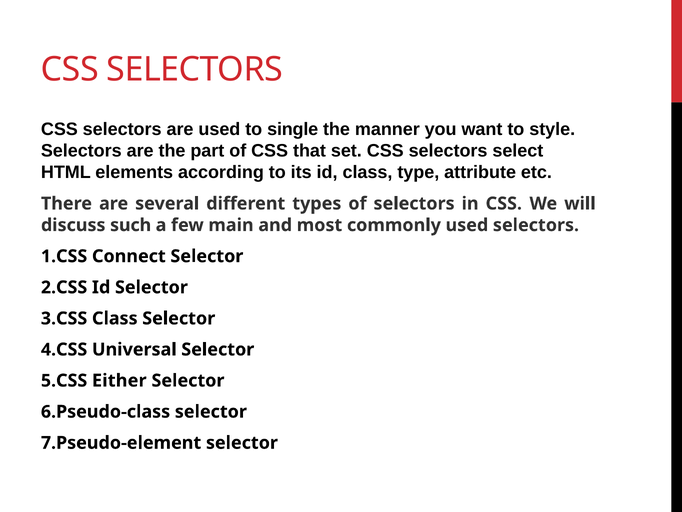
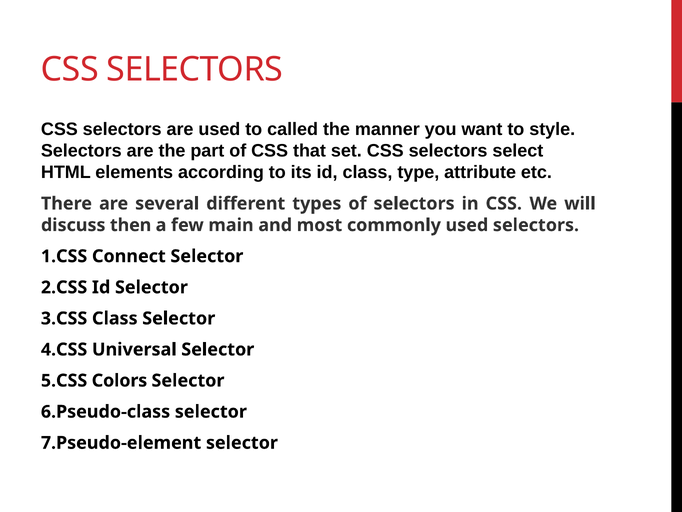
single: single -> called (293, 129)
such: such -> then (131, 225)
Either: Either -> Colors (119, 380)
